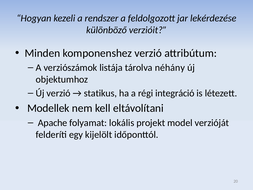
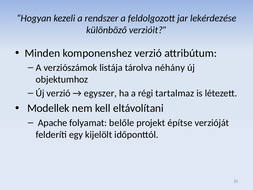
statikus: statikus -> egyszer (100, 93)
integráció: integráció -> tartalmaz (175, 93)
lokális: lokális -> belőle (122, 123)
model: model -> építse (180, 123)
